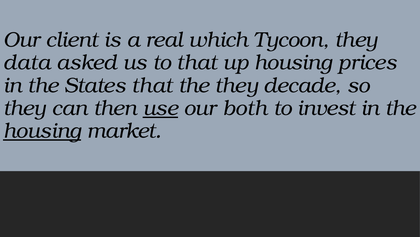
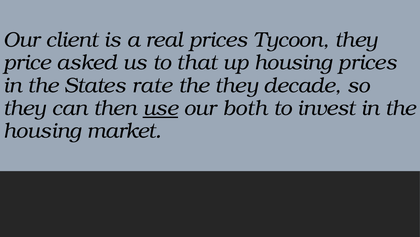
real which: which -> prices (218, 40)
data: data -> price (27, 62)
States that: that -> rate (152, 85)
housing underline: present -> none (42, 131)
